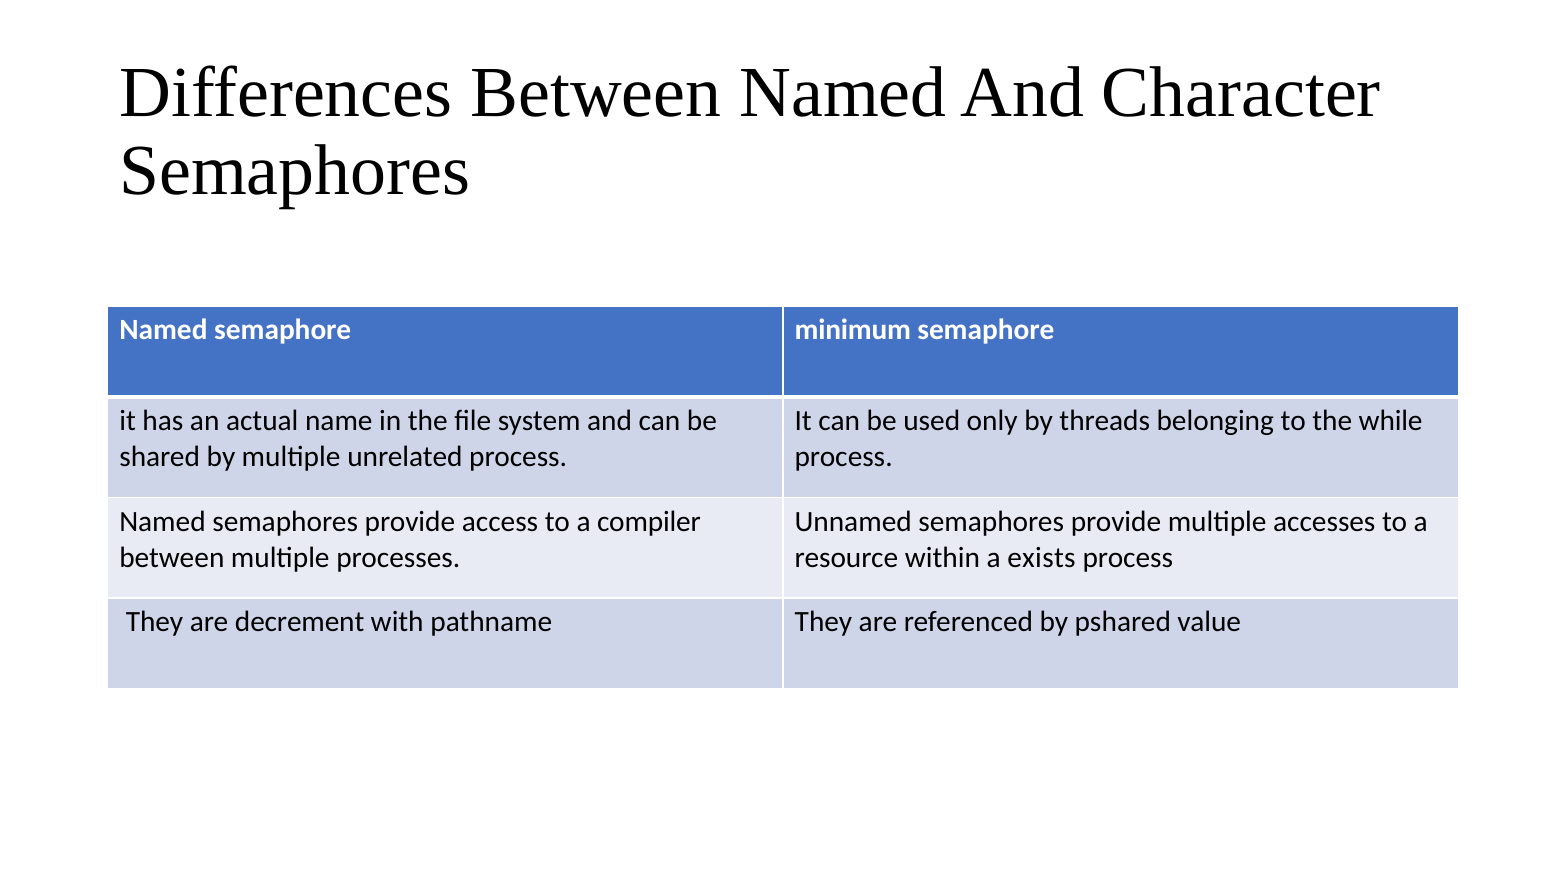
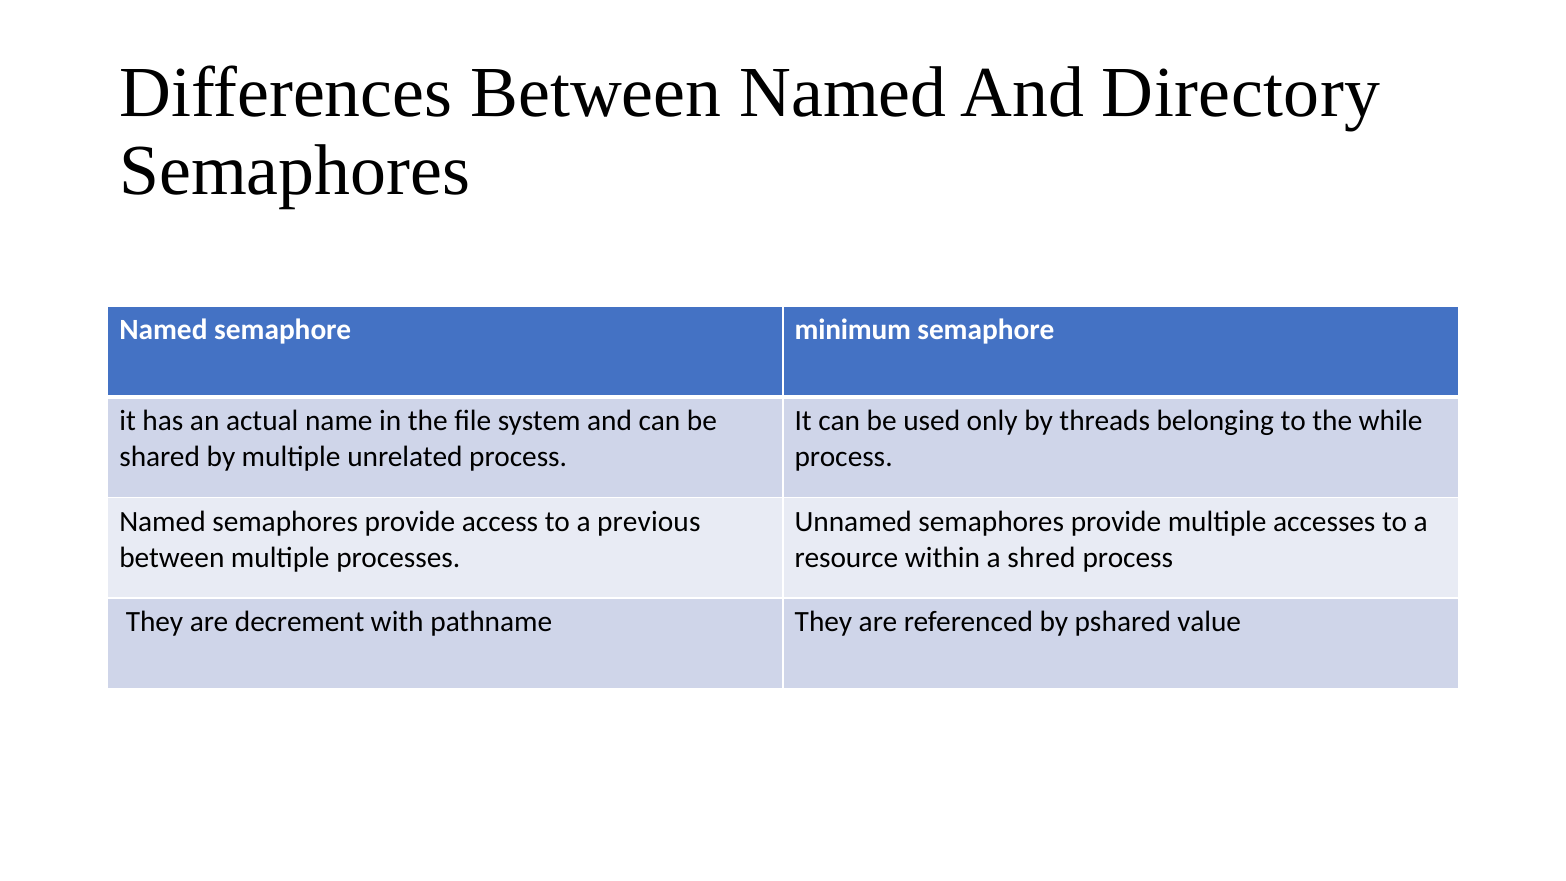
Character: Character -> Directory (1241, 93)
compiler: compiler -> previous (649, 521)
exists: exists -> shred (1041, 557)
